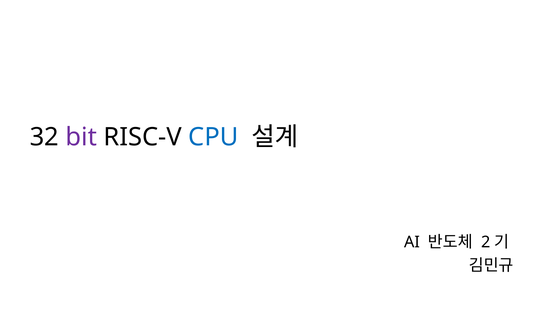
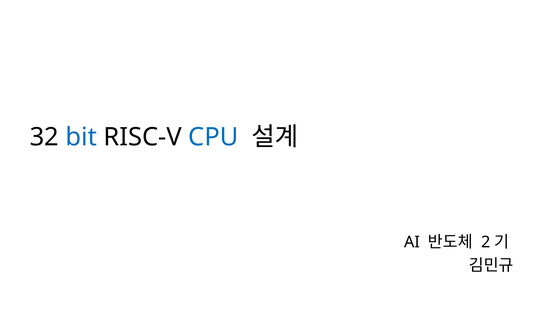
bit colour: purple -> blue (81, 137)
